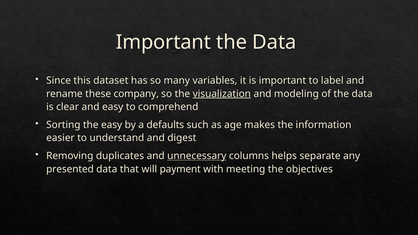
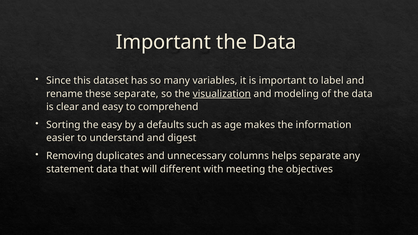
these company: company -> separate (136, 94)
unnecessary underline: present -> none (197, 156)
presented: presented -> statement (70, 169)
payment: payment -> different (180, 169)
